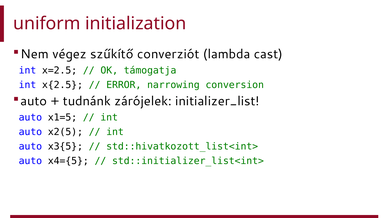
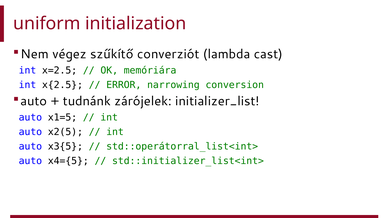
támogatja: támogatja -> memóriára (150, 70)
std::hivatkozott_list<int>: std::hivatkozott_list<int> -> std::operátorral_list<int> (182, 147)
